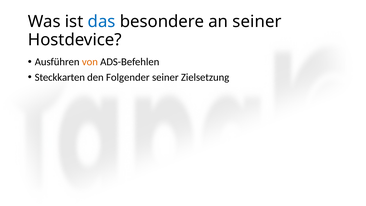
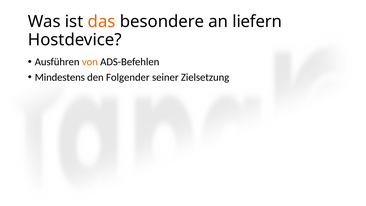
das colour: blue -> orange (102, 22)
an seiner: seiner -> liefern (257, 22)
Steckkarten: Steckkarten -> Mindestens (60, 77)
